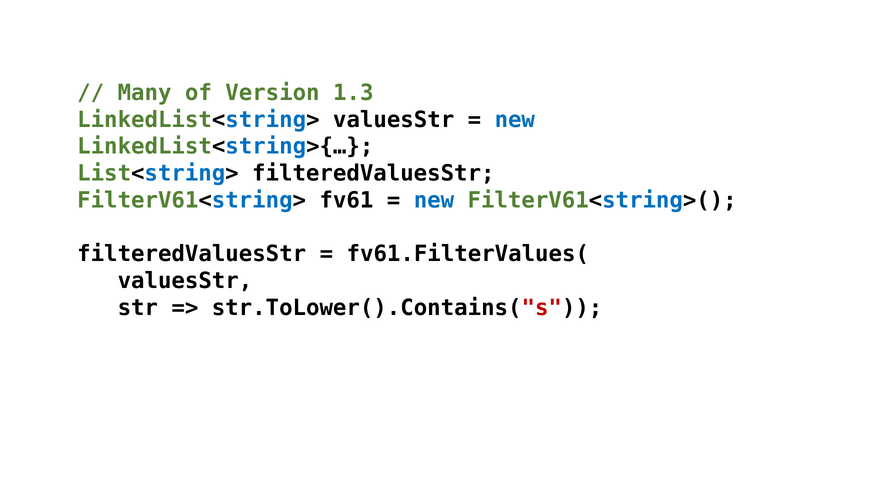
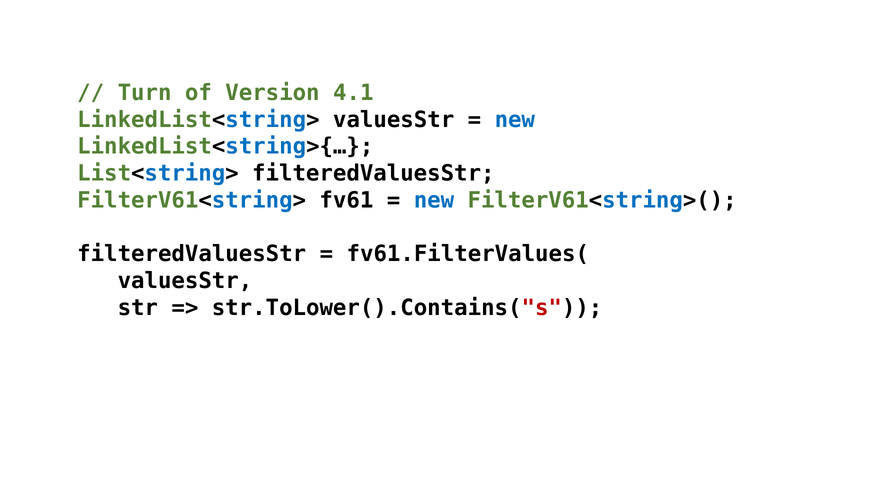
Many: Many -> Turn (145, 93)
1.3: 1.3 -> 4.1 (353, 93)
